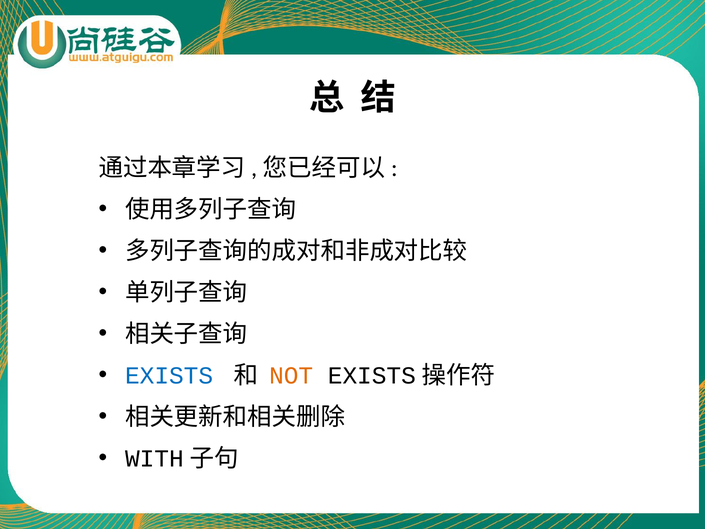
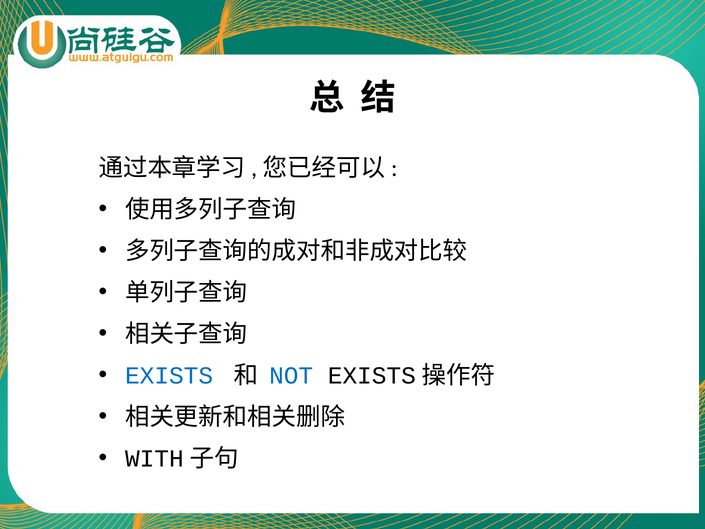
NOT colour: orange -> blue (291, 376)
